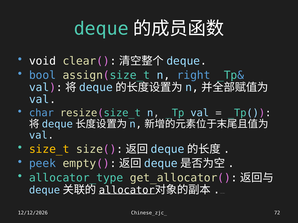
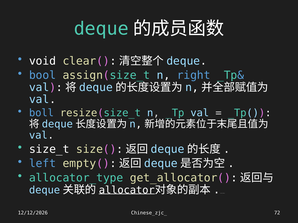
char: char -> boll (42, 113)
size_t colour: yellow -> white (49, 150)
peek: peek -> left (43, 164)
